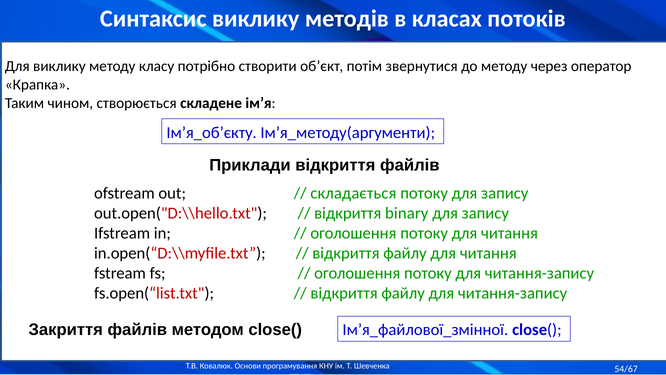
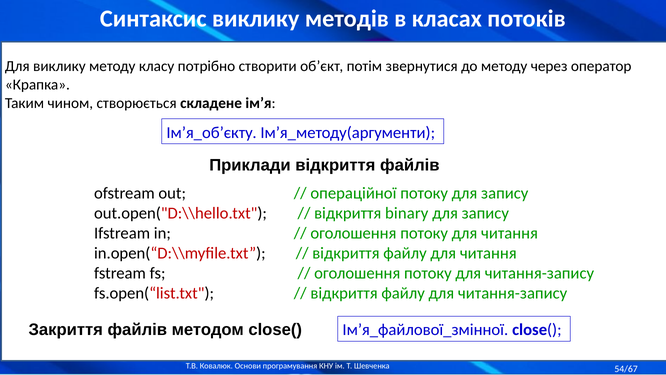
складається: складається -> операційної (353, 193)
